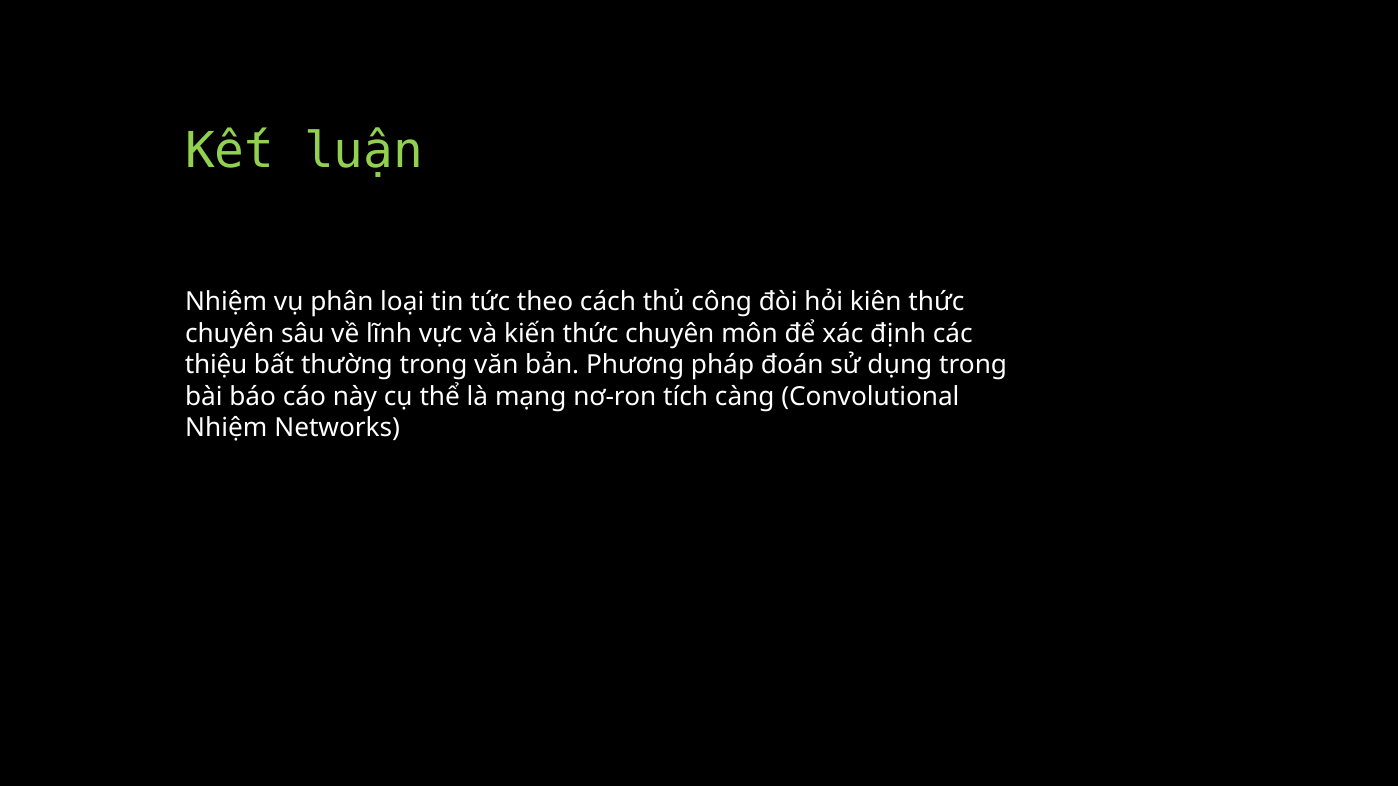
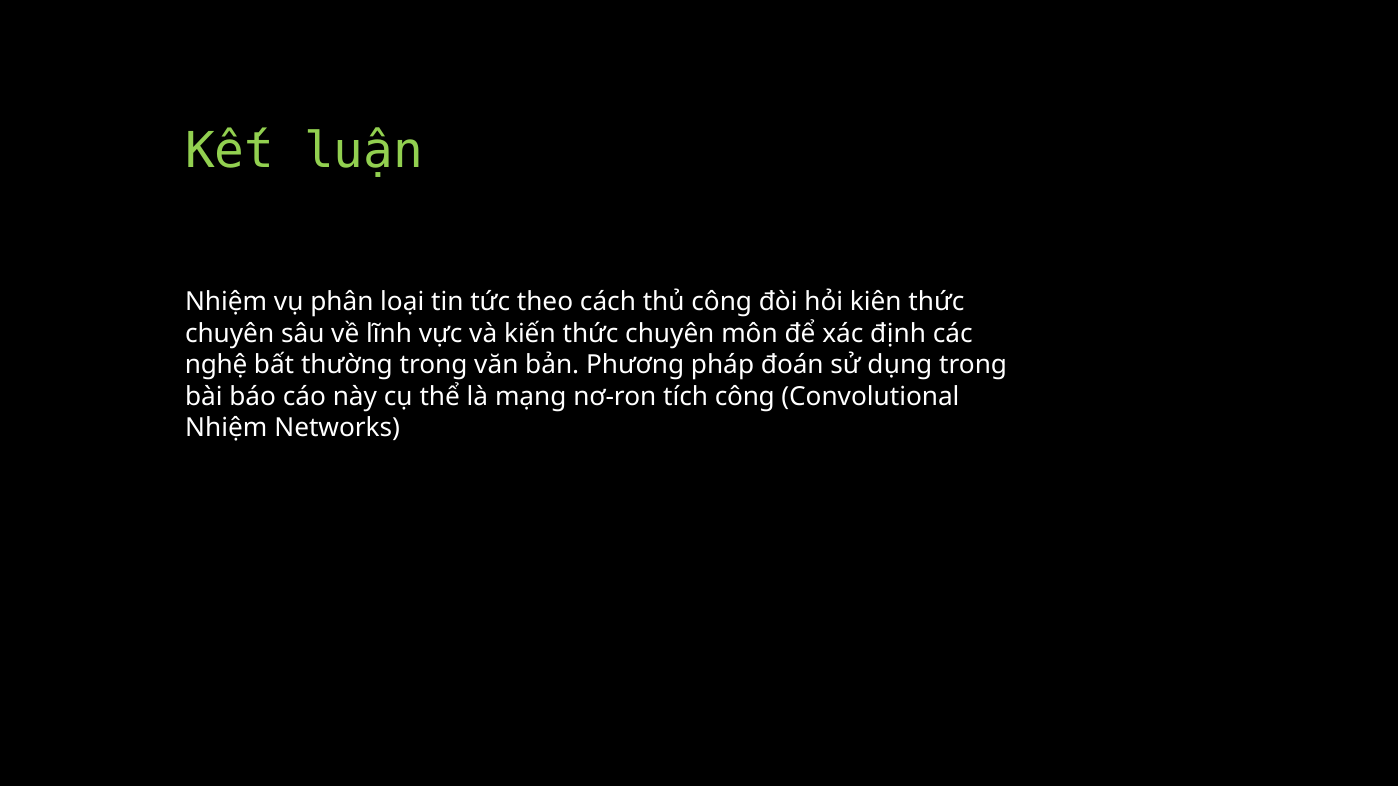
thiệu: thiệu -> nghệ (216, 365)
tích càng: càng -> công (745, 397)
